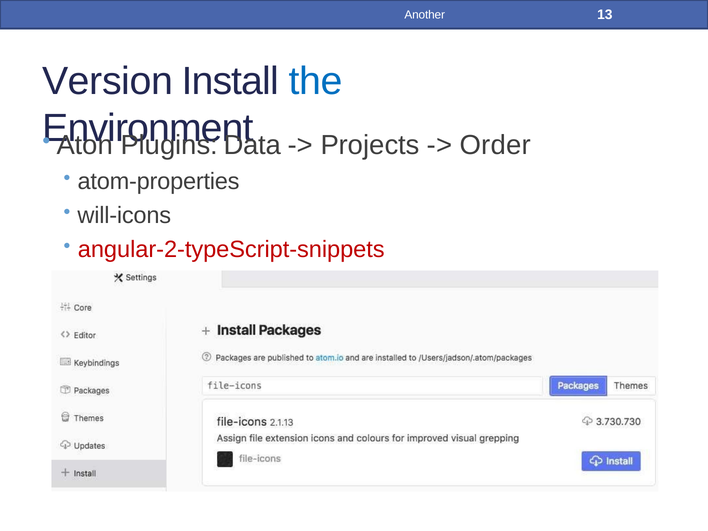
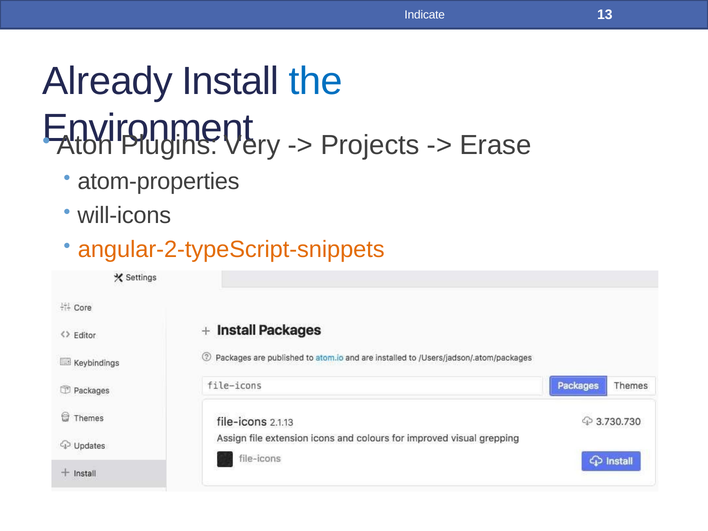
Another: Another -> Indicate (425, 15)
Version: Version -> Already (108, 81)
Data: Data -> Very (252, 145)
Order: Order -> Erase (496, 145)
angular-2-typeScript-snippets colour: red -> orange (231, 249)
